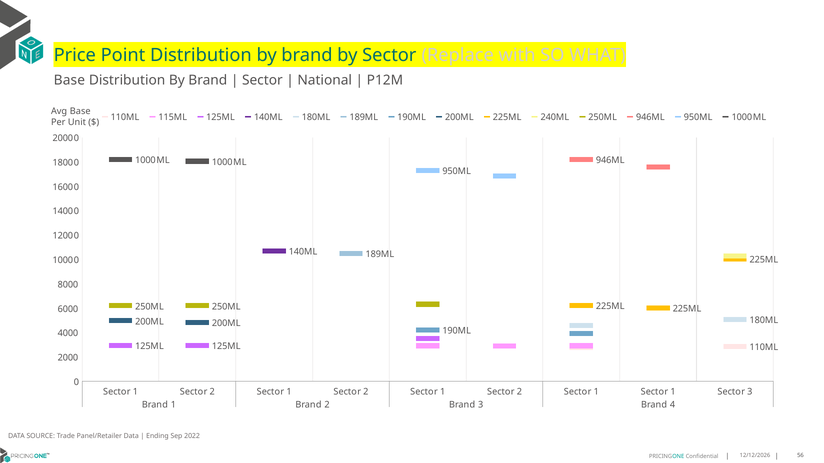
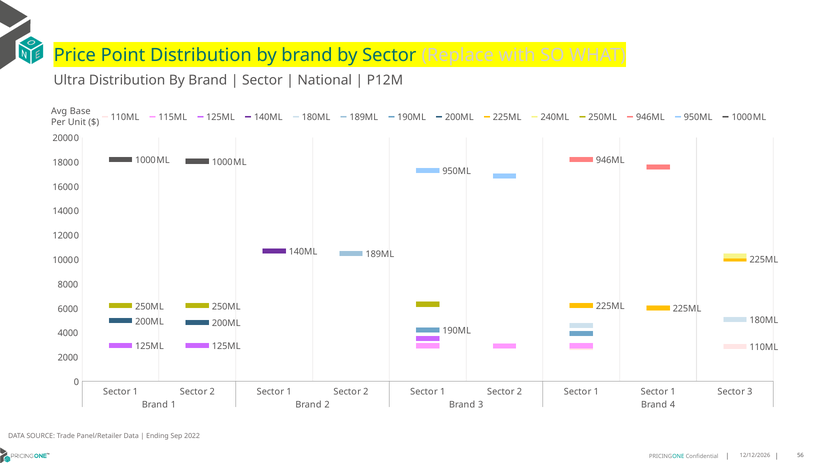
Base: Base -> Ultra (69, 80)
